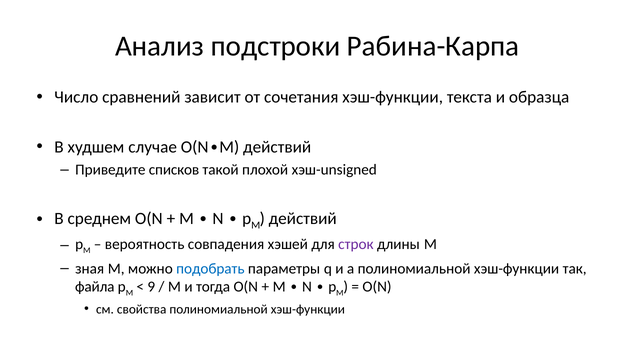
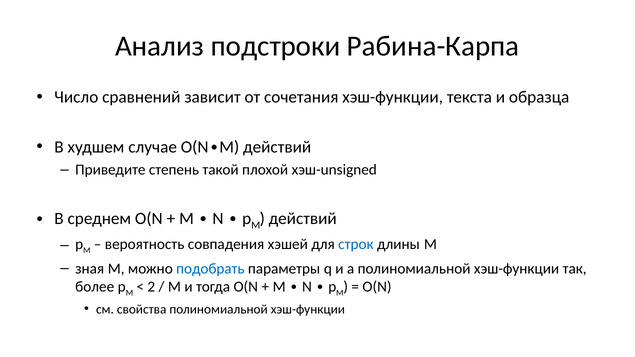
списков: списков -> степень (174, 170)
строк colour: purple -> blue (356, 244)
файла: файла -> более (95, 287)
9: 9 -> 2 (151, 287)
